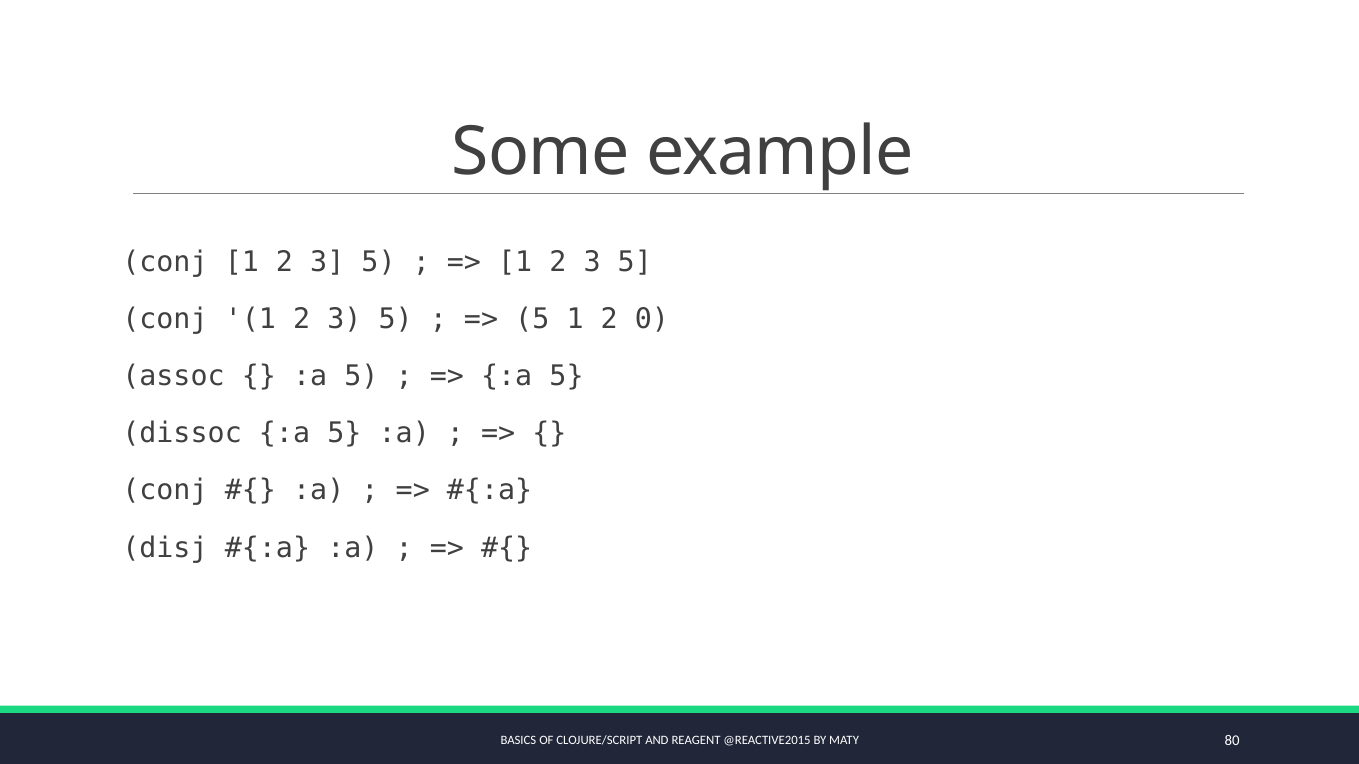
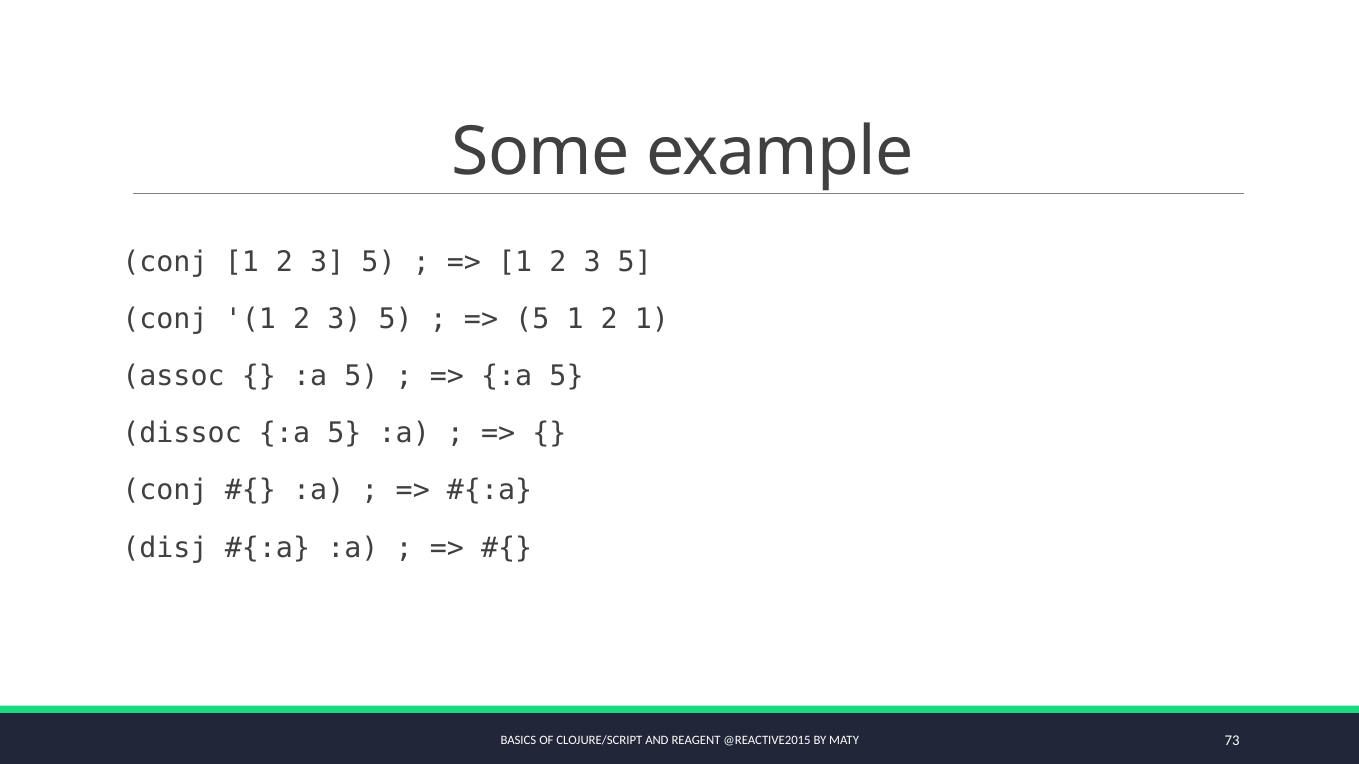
2 0: 0 -> 1 (652, 319)
80: 80 -> 73 (1232, 741)
